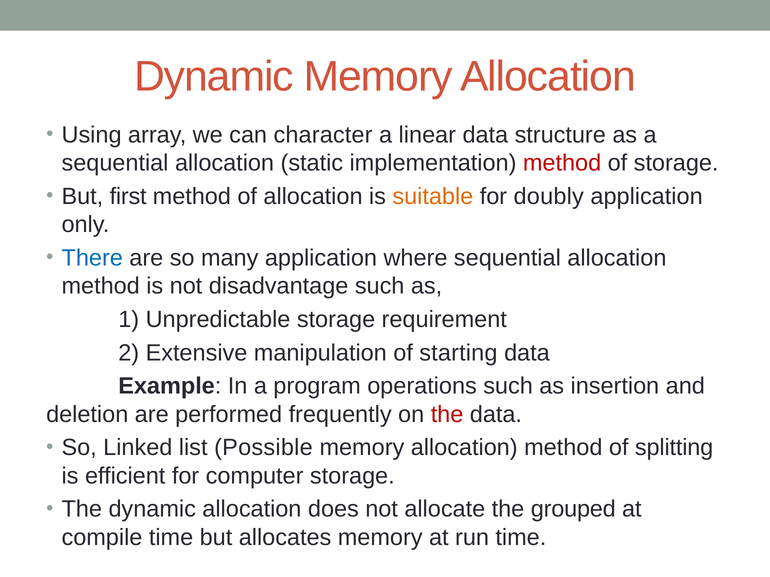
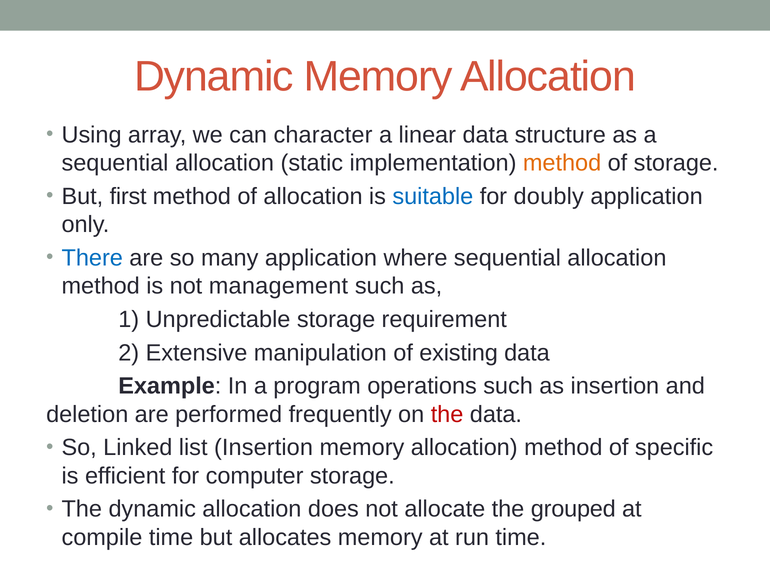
method colour: red -> orange (562, 163)
suitable colour: orange -> blue (433, 197)
disadvantage: disadvantage -> management (278, 286)
starting: starting -> existing (459, 353)
list Possible: Possible -> Insertion (264, 448)
splitting: splitting -> specific (674, 448)
